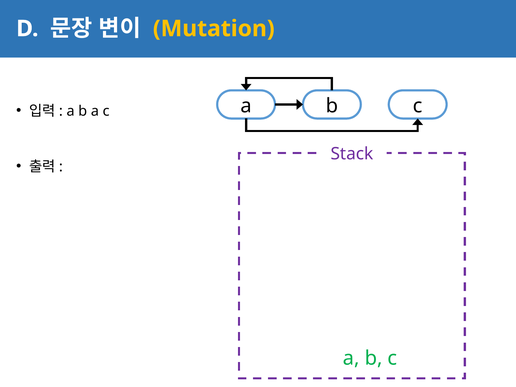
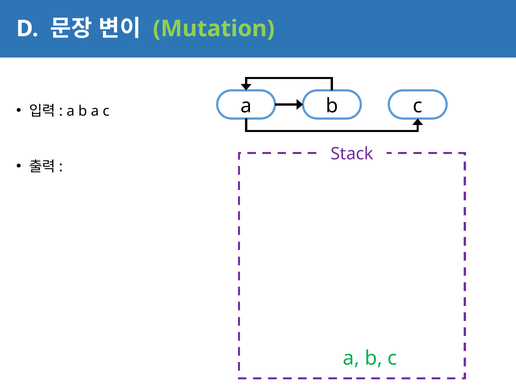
Mutation colour: yellow -> light green (214, 29)
